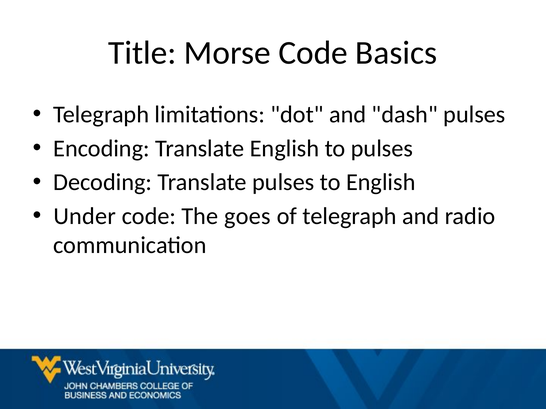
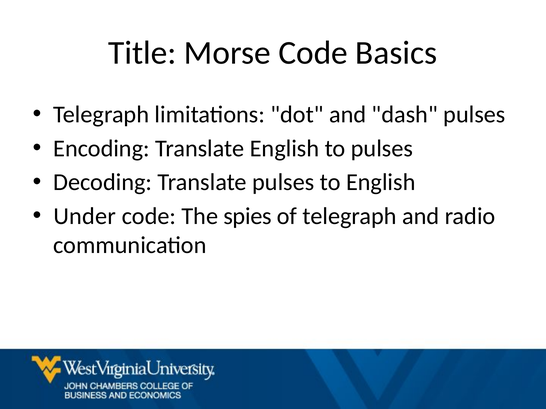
goes: goes -> spies (248, 216)
